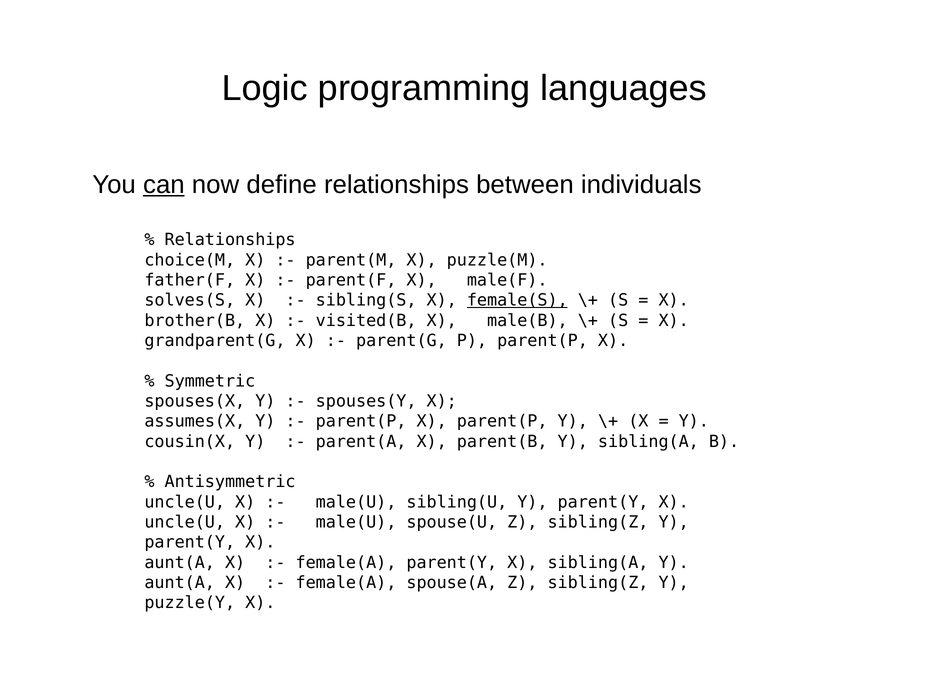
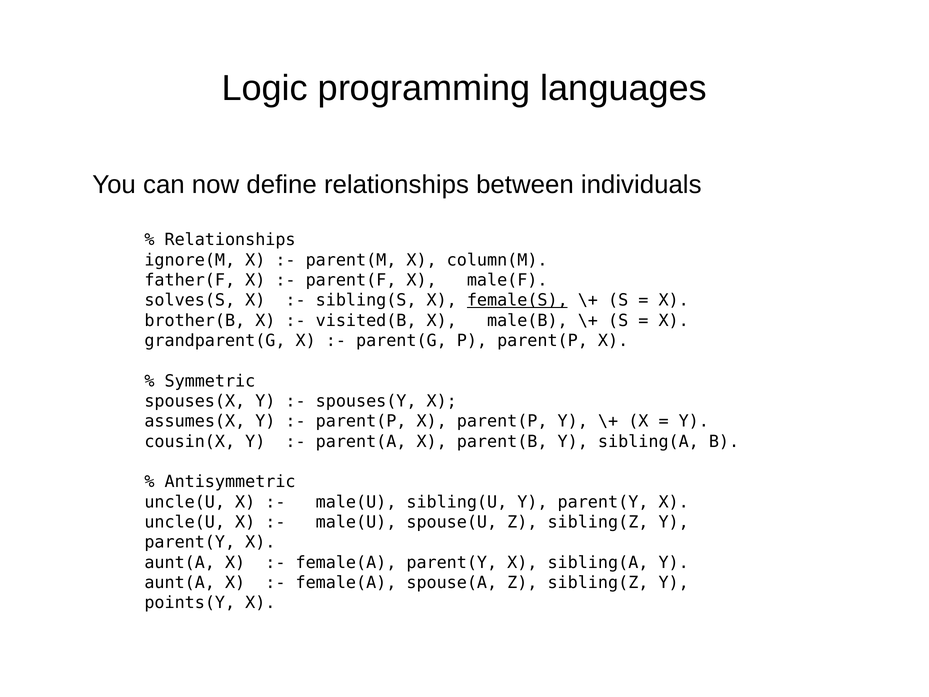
can underline: present -> none (164, 185)
choice(M: choice(M -> ignore(M (190, 260)
puzzle(M: puzzle(M -> column(M (497, 260)
puzzle(Y: puzzle(Y -> points(Y (190, 603)
